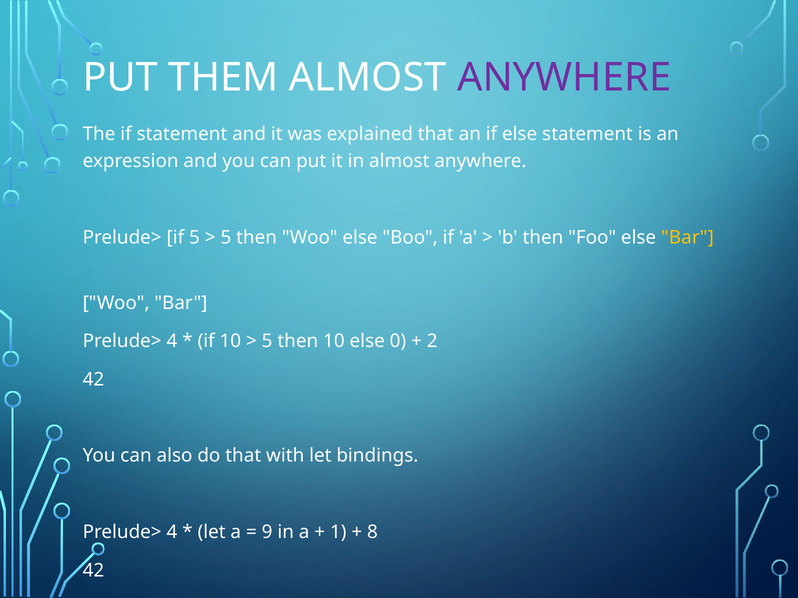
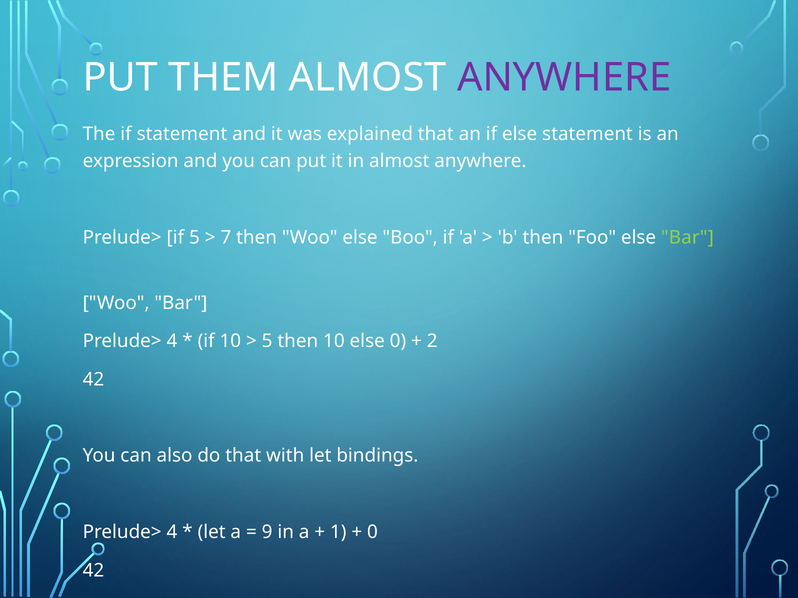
5: 5 -> 7 (226, 238)
Bar colour: yellow -> light green (687, 238)
8: 8 -> 0 (372, 533)
